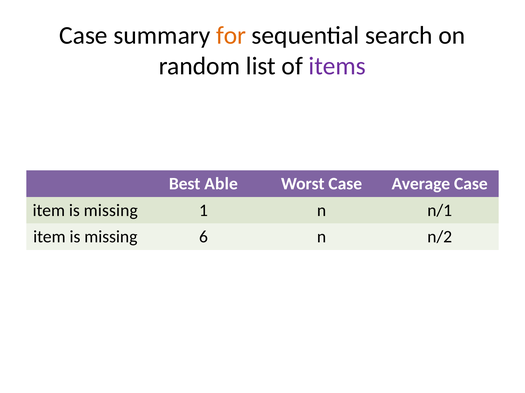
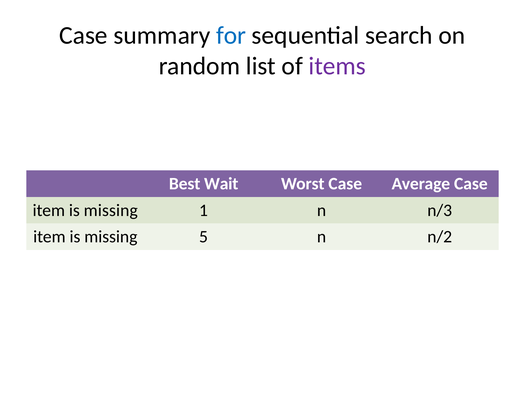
for colour: orange -> blue (231, 35)
Able: Able -> Wait (221, 184)
n/1: n/1 -> n/3 (440, 211)
6: 6 -> 5 (203, 237)
